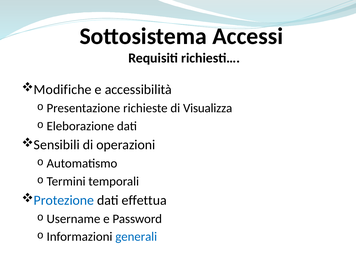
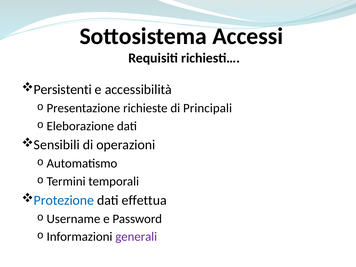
Modifiche: Modifiche -> Persistenti (63, 90)
Visualizza: Visualizza -> Principali (208, 108)
generali colour: blue -> purple (136, 237)
